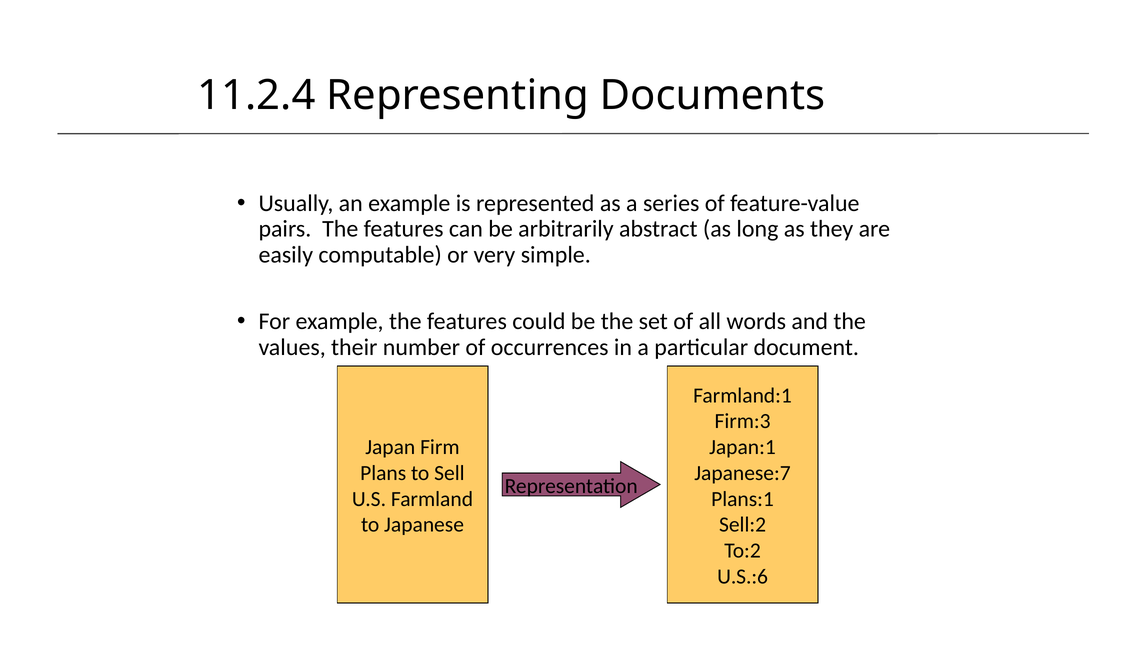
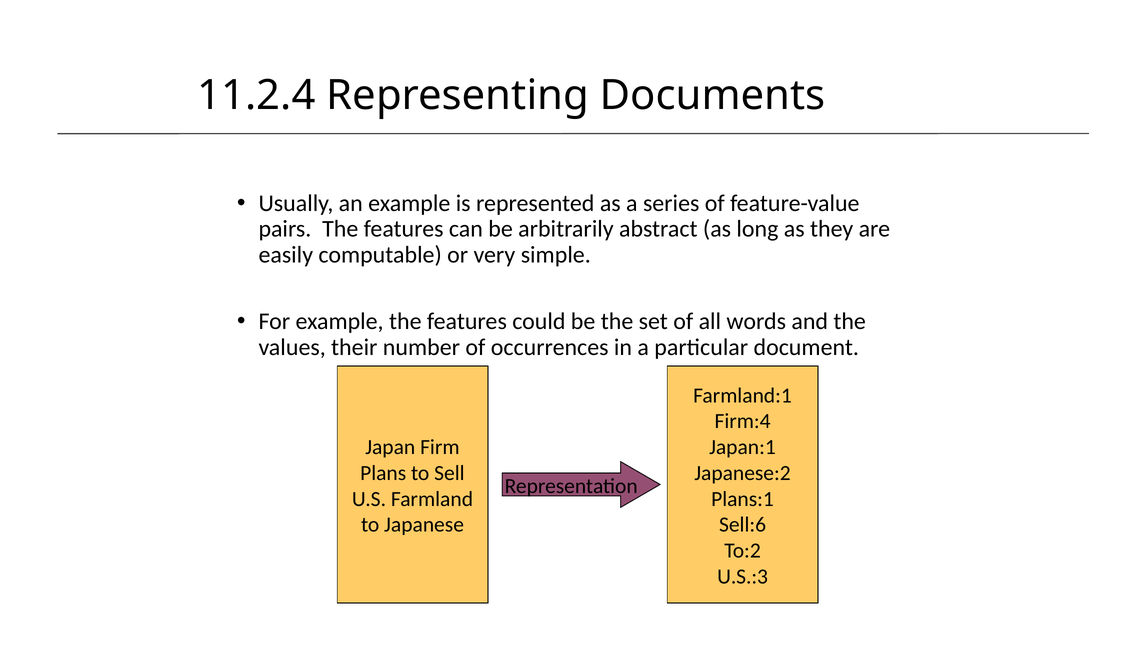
Firm:3: Firm:3 -> Firm:4 (743, 421)
Japanese:7: Japanese:7 -> Japanese:2 (742, 473)
Sell:2: Sell:2 -> Sell:6 (743, 525)
U.S.:6: U.S.:6 -> U.S.:3 (743, 576)
